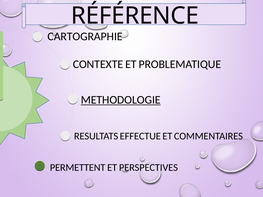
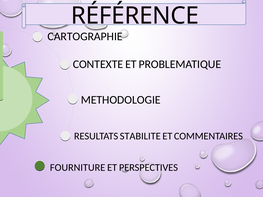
METHODOLOGIE underline: present -> none (121, 100)
EFFECTUE: EFFECTUE -> STABILITE (140, 136)
PERMETTENT: PERMETTENT -> FOURNITURE (78, 168)
